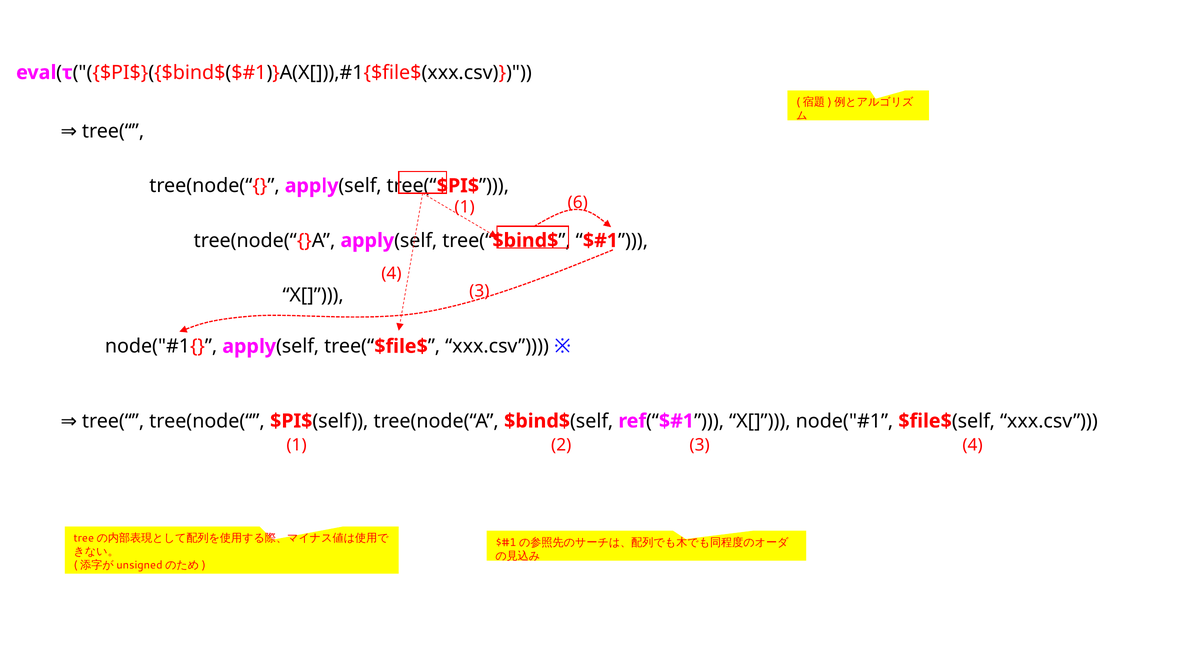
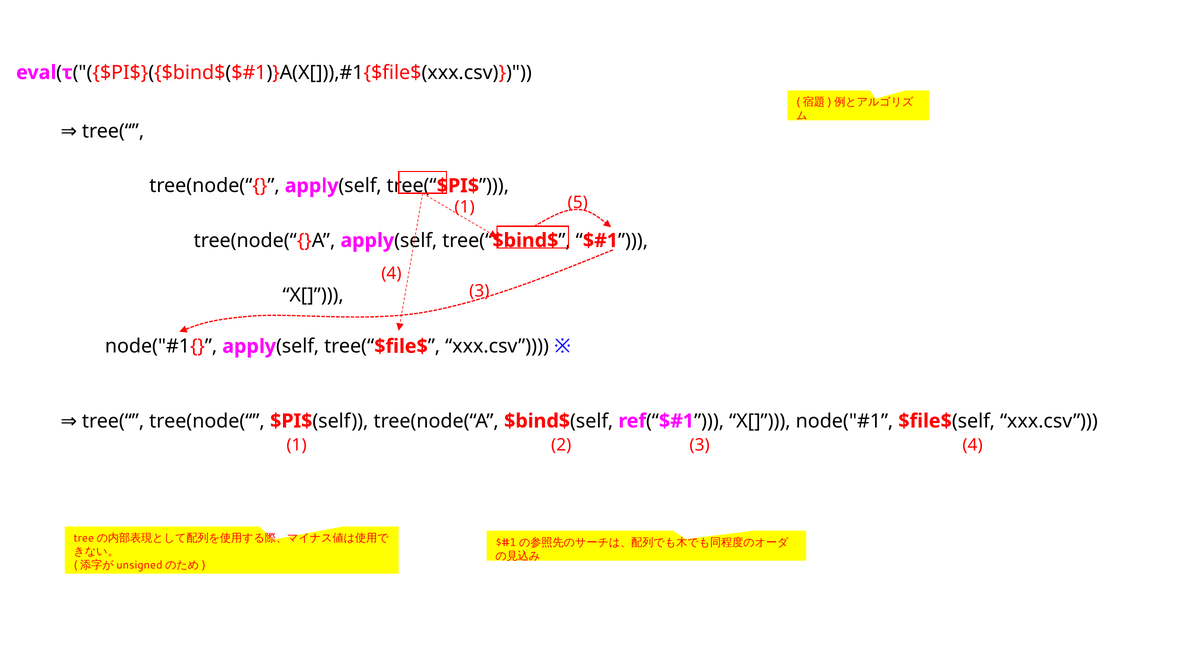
6: 6 -> 5 (578, 203)
